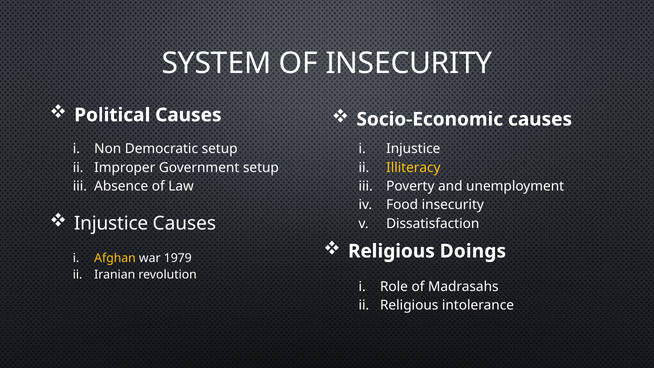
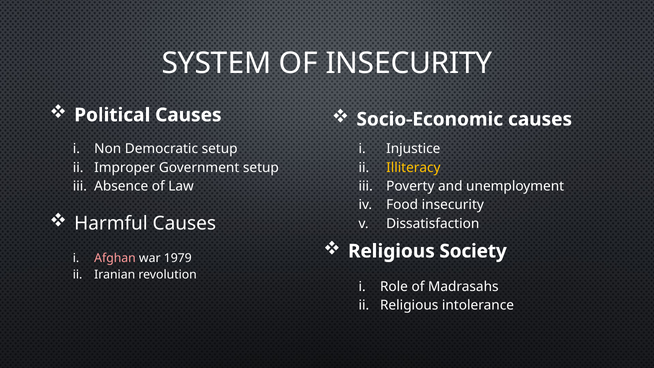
Injustice: Injustice -> Harmful (111, 223)
Doings: Doings -> Society (473, 251)
Afghan colour: yellow -> pink (115, 258)
